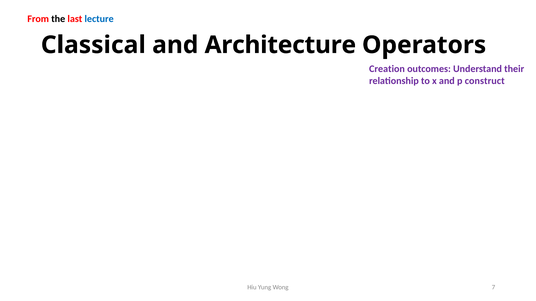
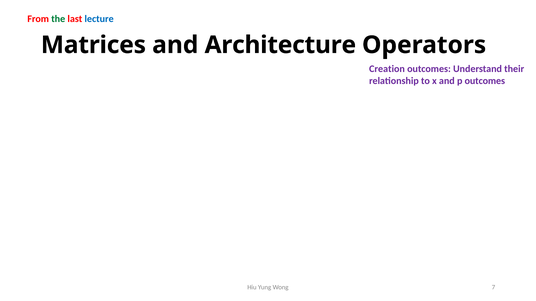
the colour: black -> green (58, 19)
Classical: Classical -> Matrices (93, 45)
p construct: construct -> outcomes (485, 81)
